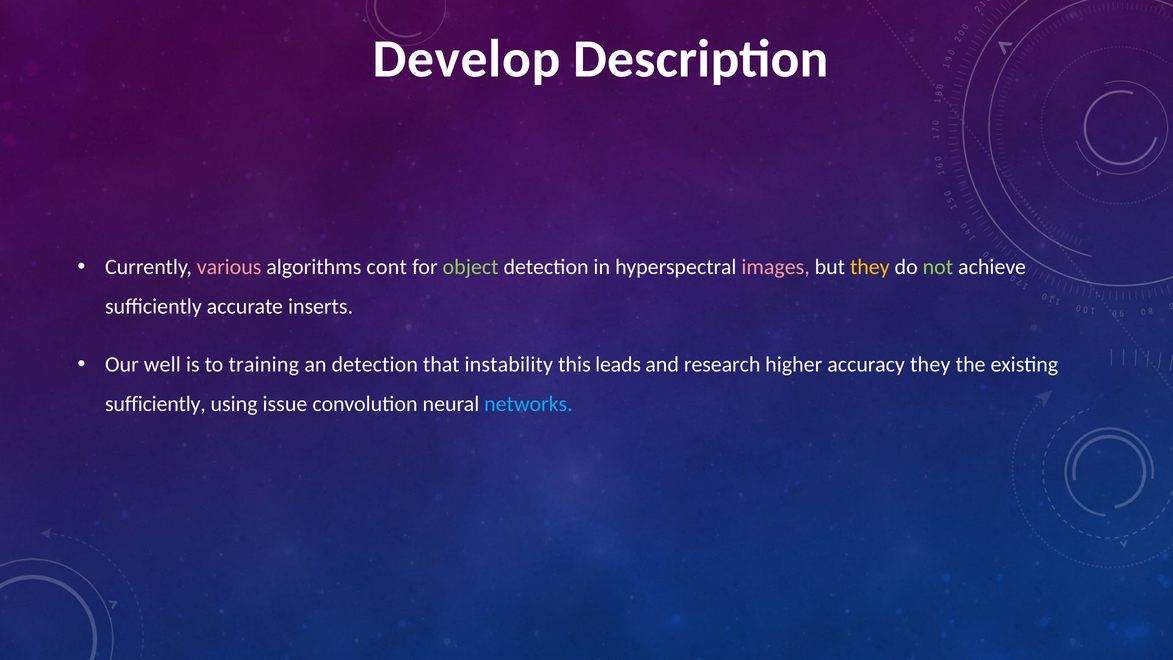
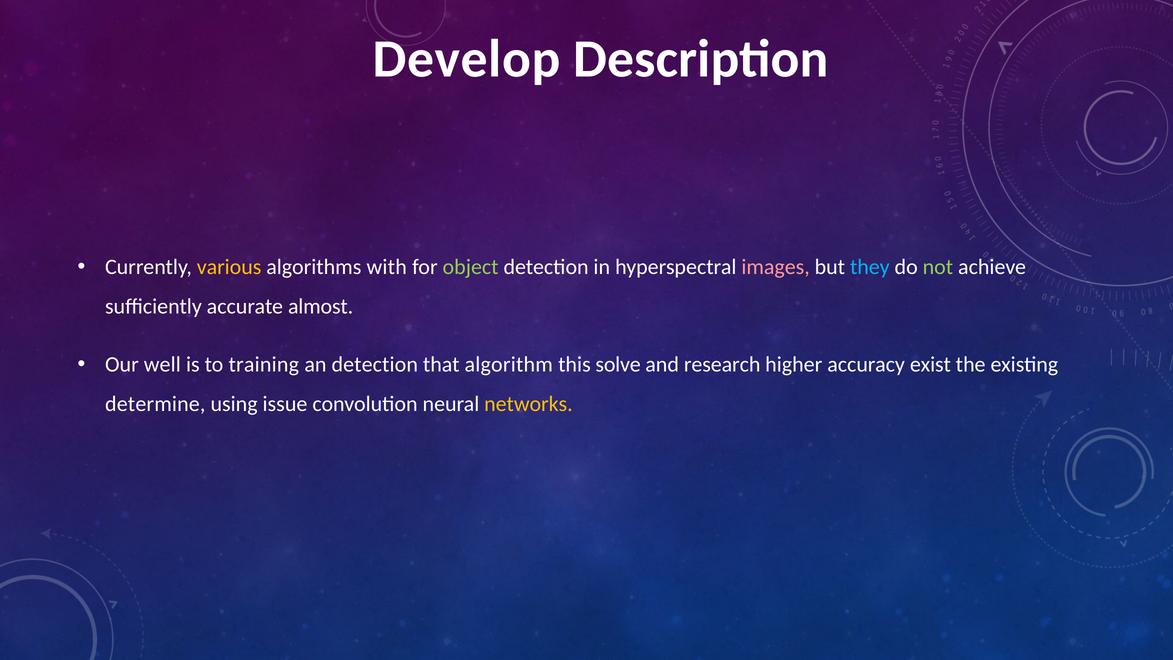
various colour: pink -> yellow (229, 267)
cont: cont -> with (387, 267)
they colour: yellow -> light blue (870, 267)
inserts: inserts -> almost (321, 307)
instability: instability -> algorithm (509, 364)
leads: leads -> solve (618, 364)
accuracy they: they -> exist (930, 364)
sufficiently: sufficiently -> determine (155, 404)
networks colour: light blue -> yellow (528, 404)
